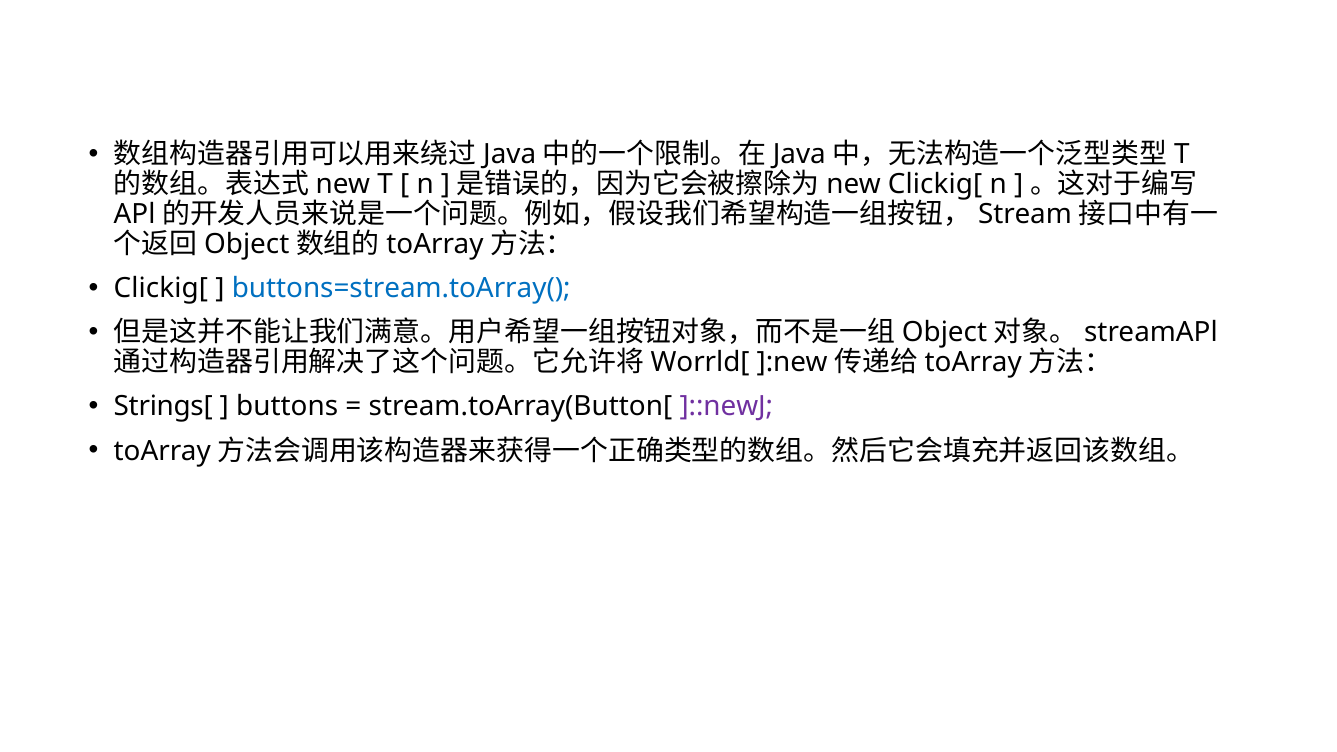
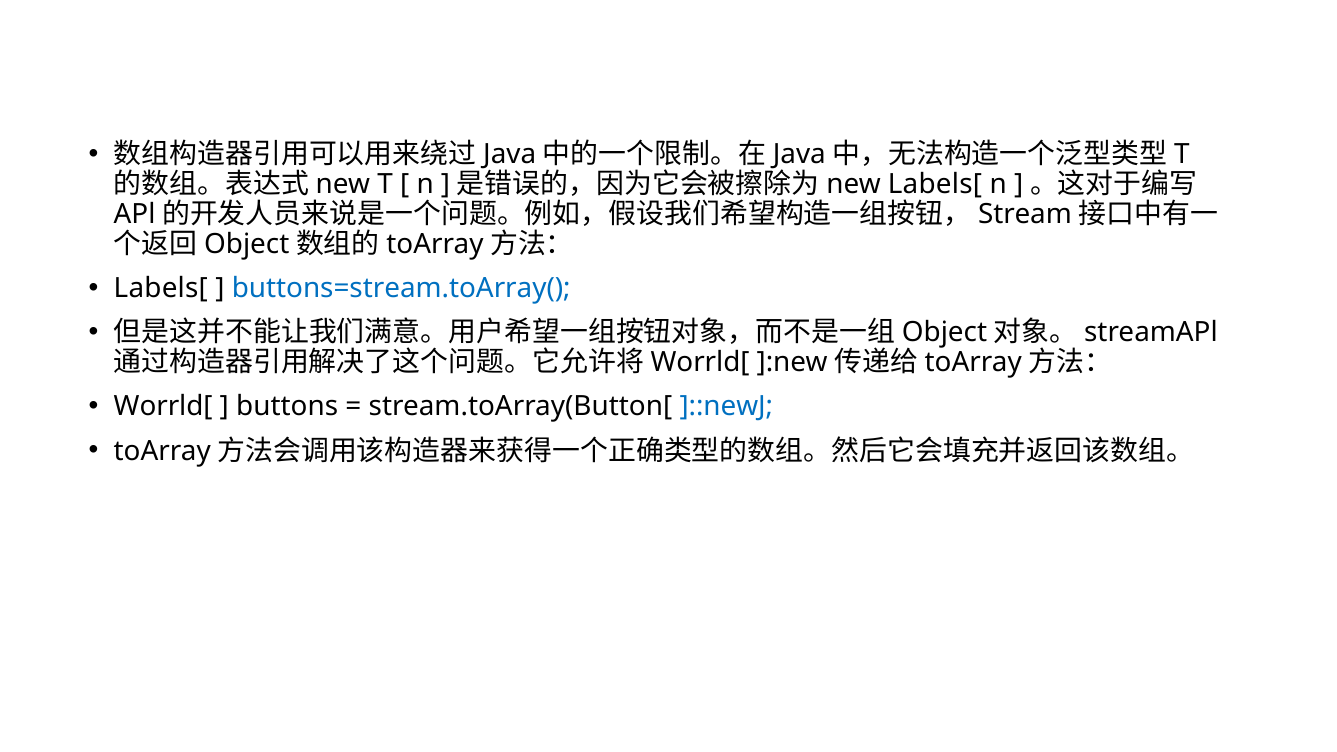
Clickig[: Clickig[ -> Labels[ (935, 184)
Clickig[: Clickig[ -> Labels[ (161, 289)
Strings[: Strings[ -> Worrld[ (163, 407)
]::newJ colour: purple -> blue (726, 407)
